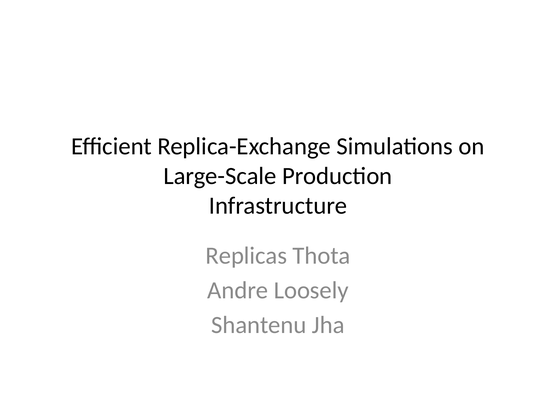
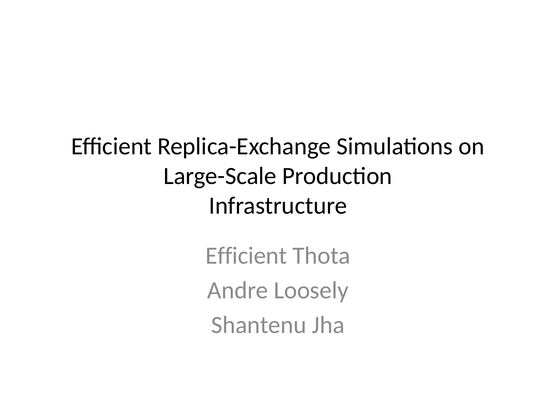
Replicas: Replicas -> Efficient (246, 256)
